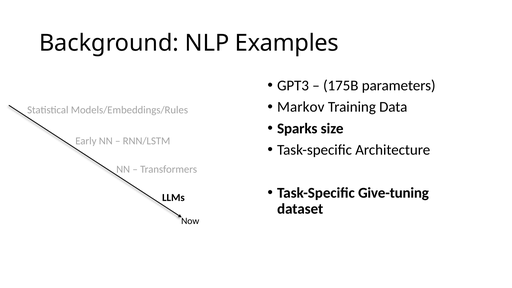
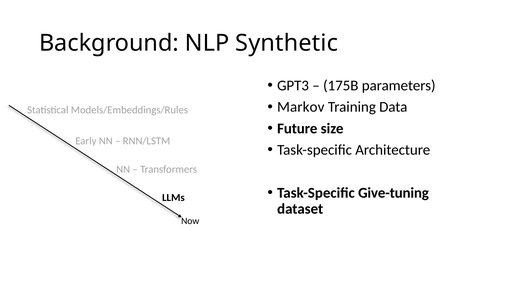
Examples: Examples -> Synthetic (287, 43)
Sparks: Sparks -> Future (297, 128)
